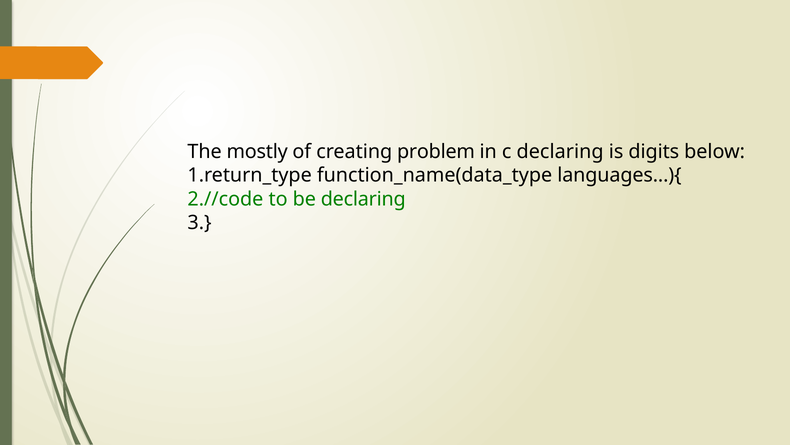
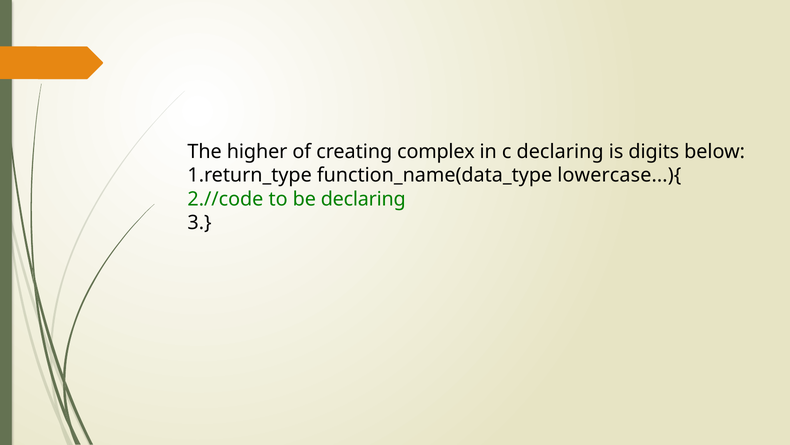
mostly: mostly -> higher (257, 151)
problem: problem -> complex (436, 151)
languages...){: languages...){ -> lowercase...){ (619, 175)
